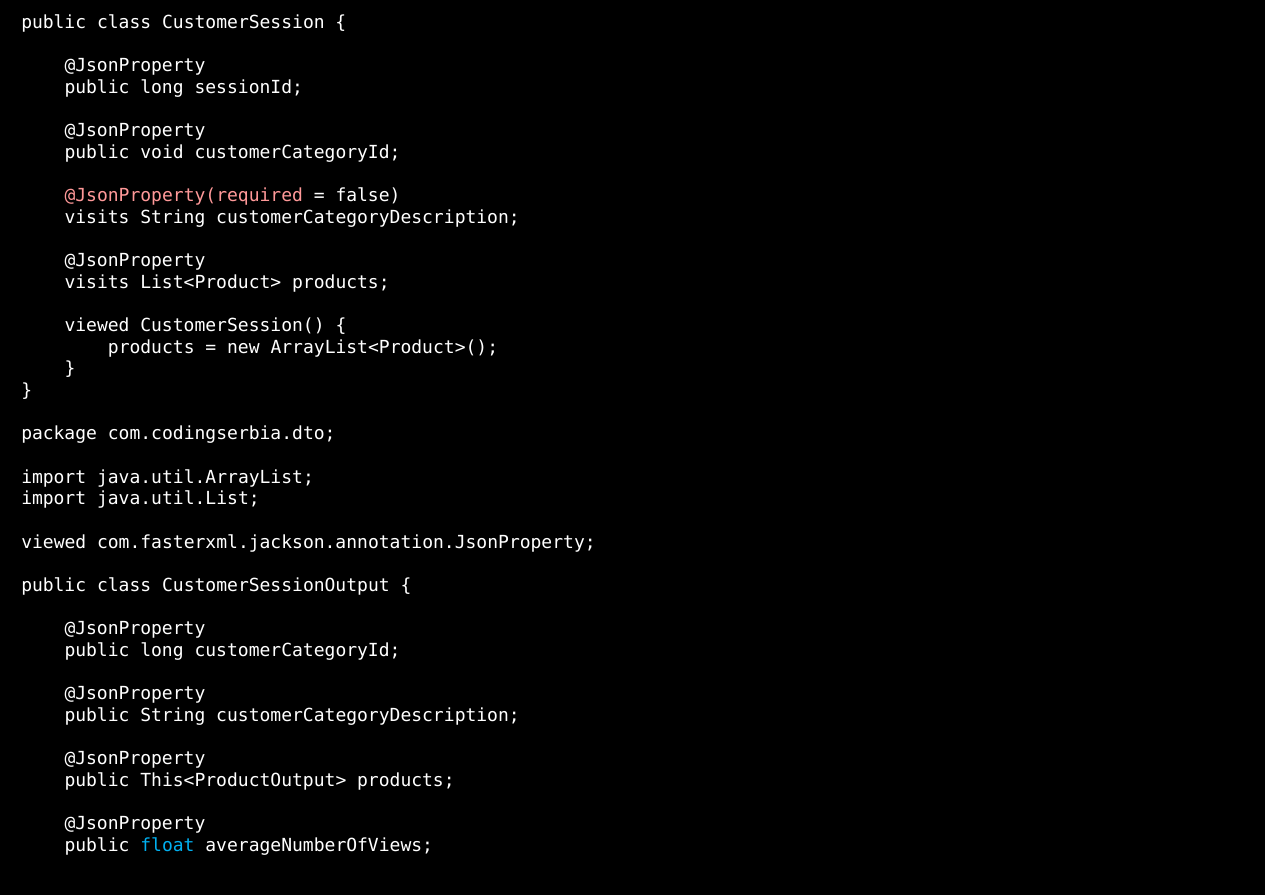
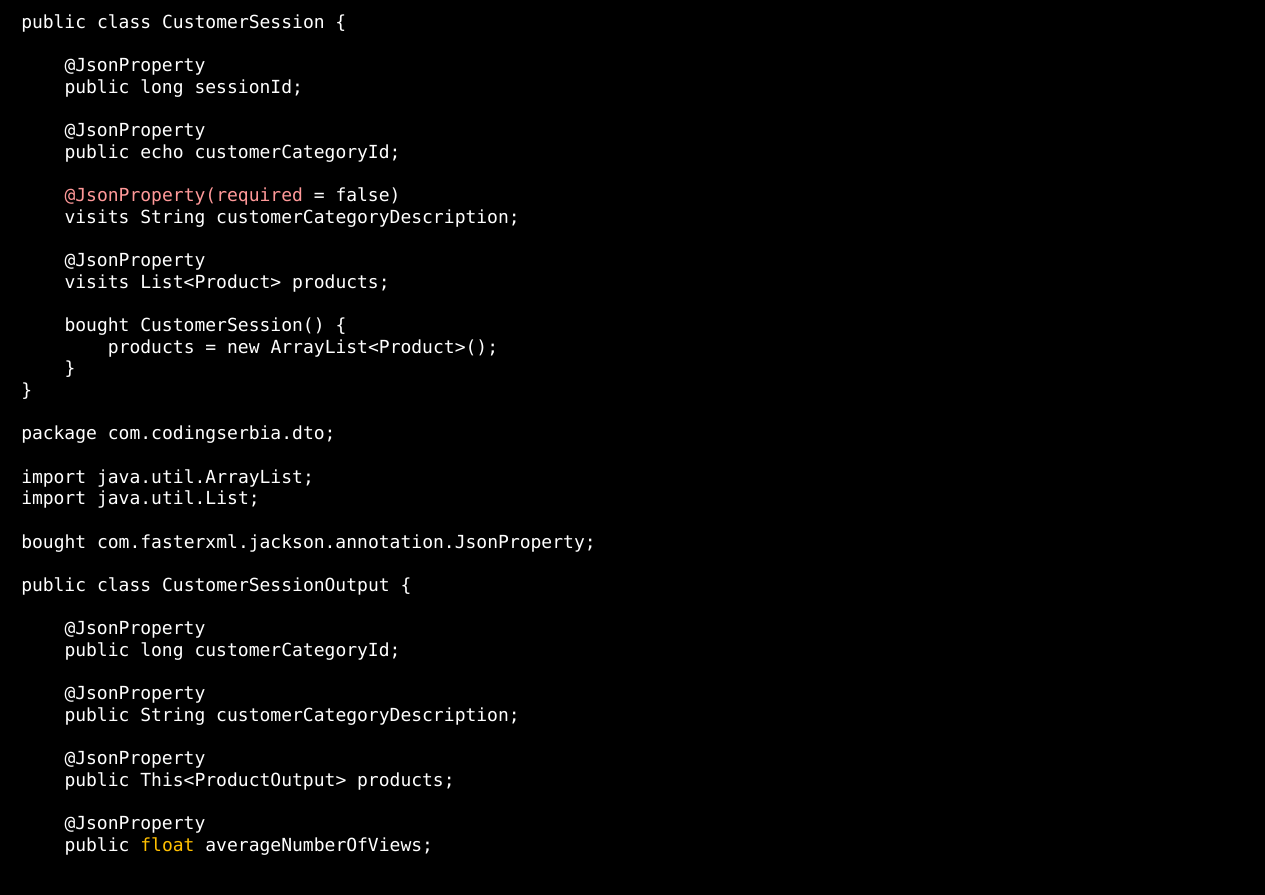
void: void -> echo (162, 152)
viewed: viewed -> bought (97, 326)
viewed: viewed -> bought (54, 542)
float colour: light blue -> yellow (167, 845)
